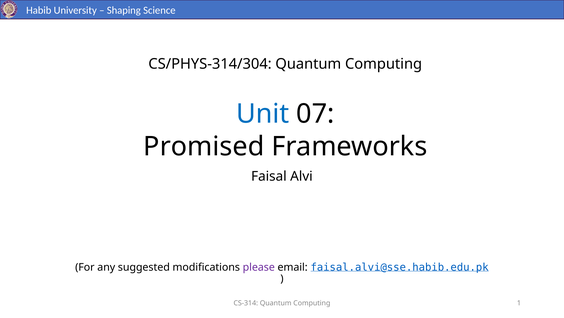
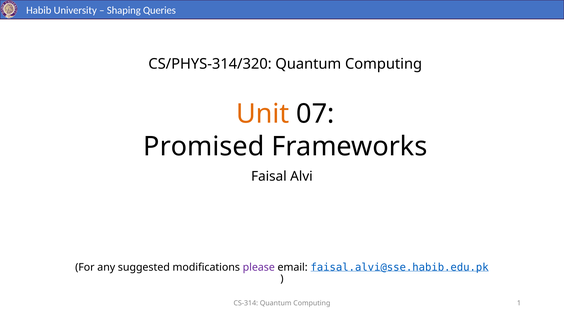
Science: Science -> Queries (159, 10)
CS/PHYS-314/304: CS/PHYS-314/304 -> CS/PHYS-314/320 (210, 64)
Unit colour: blue -> orange (263, 114)
